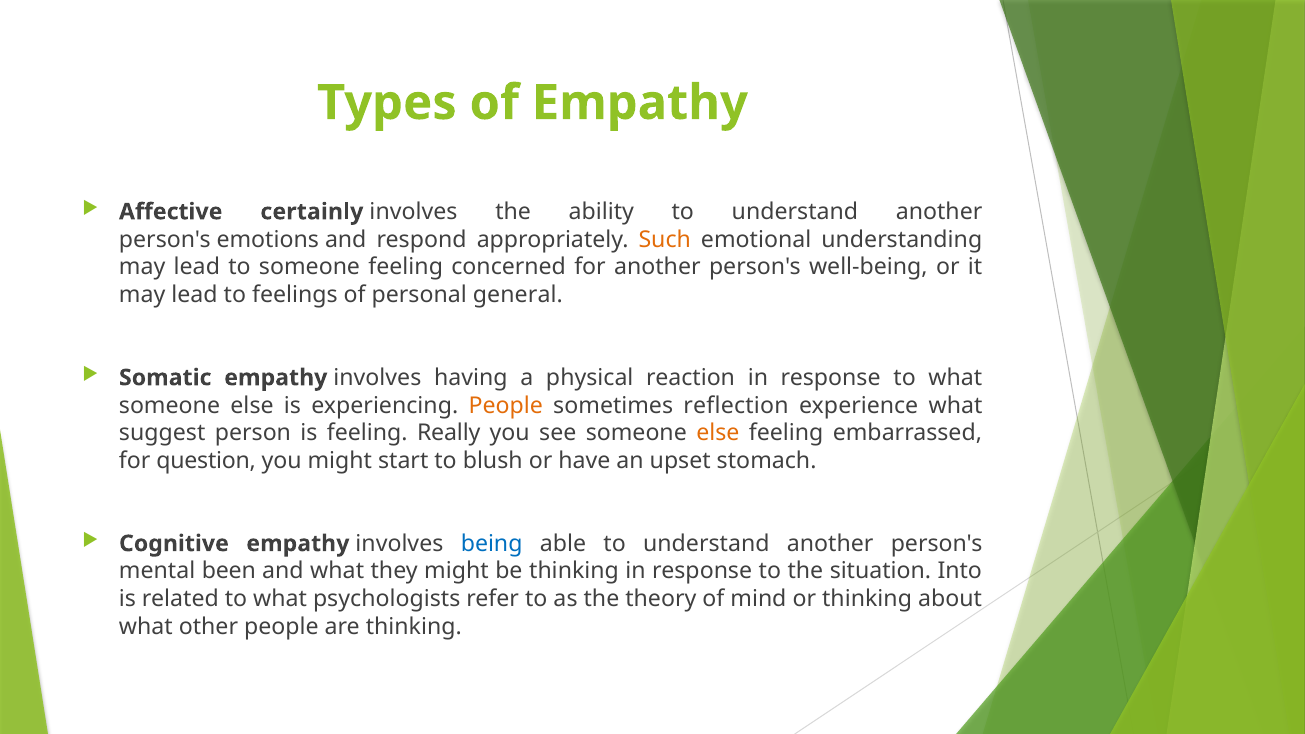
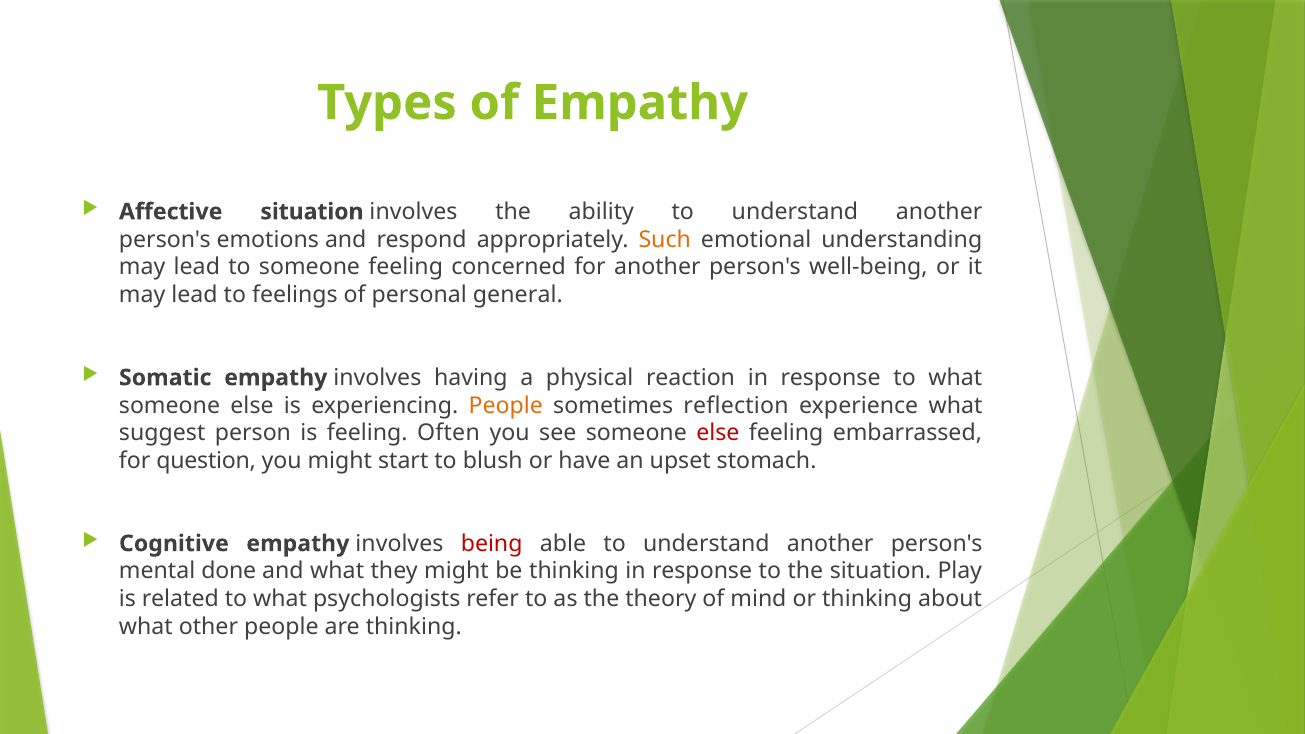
Affective certainly: certainly -> situation (312, 212)
Really: Really -> Often (448, 433)
else colour: orange -> red (718, 433)
being colour: blue -> red (492, 544)
been: been -> done (229, 571)
Into: Into -> Play (960, 571)
